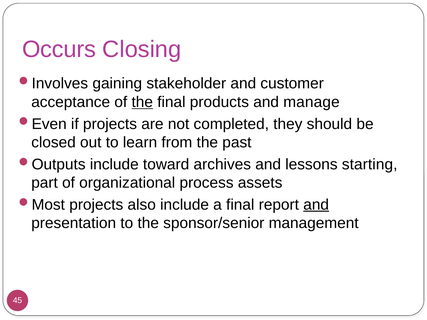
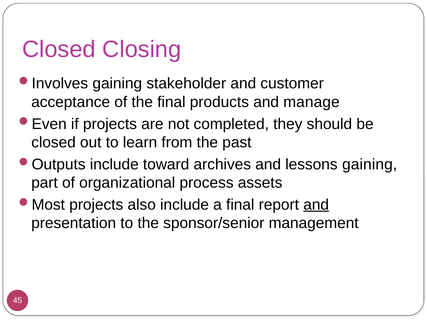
Occurs: Occurs -> Closed (59, 49)
the underline: present -> none (142, 102)
lessons starting: starting -> gaining (370, 164)
